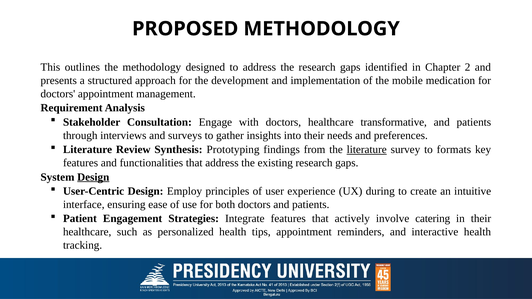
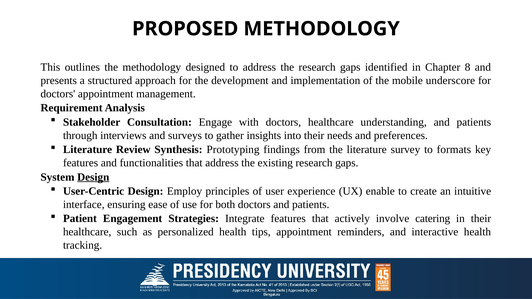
2: 2 -> 8 (468, 67)
medication: medication -> underscore (450, 81)
transformative: transformative -> understanding (394, 122)
literature underline: present -> none (367, 150)
during: during -> enable (380, 191)
